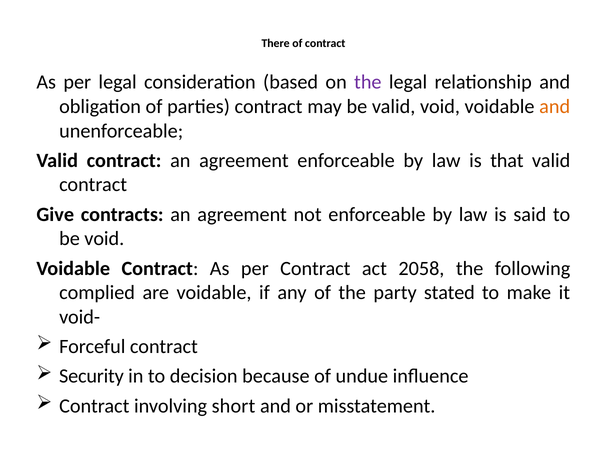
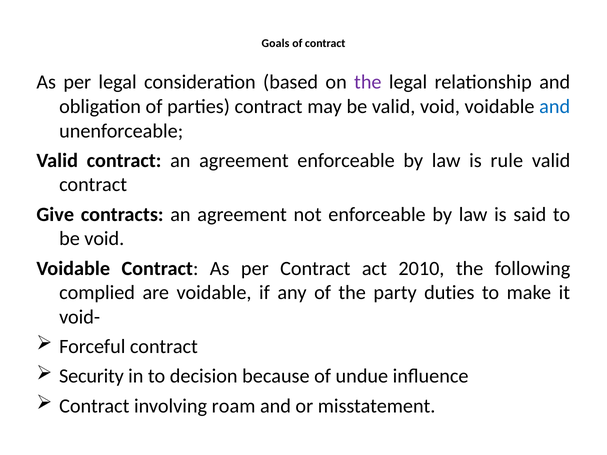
There: There -> Goals (275, 43)
and colour: orange -> blue (555, 107)
that: that -> rule (507, 161)
2058: 2058 -> 2010 (421, 269)
stated: stated -> duties (449, 293)
short: short -> roam (234, 406)
